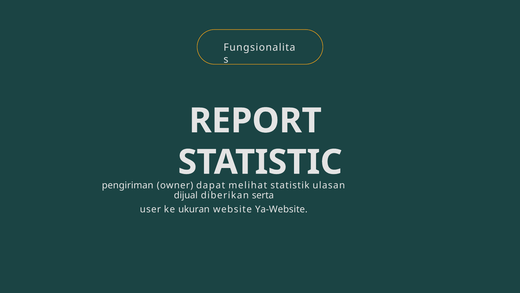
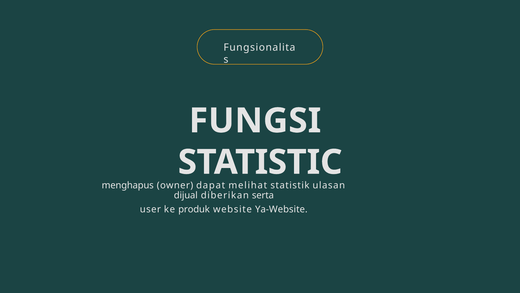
REPORT: REPORT -> FUNGSI (255, 121)
pengiriman: pengiriman -> menghapus (128, 185)
ukuran: ukuran -> produk (194, 209)
